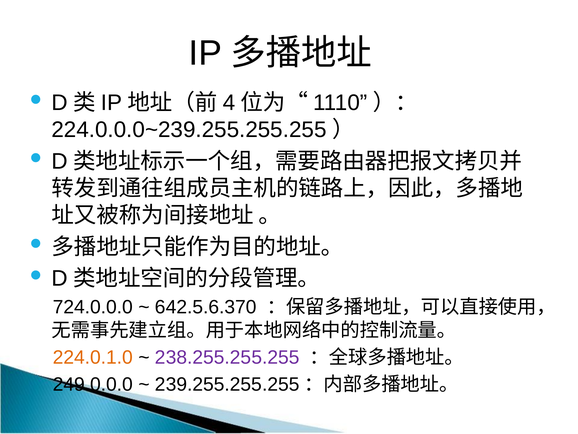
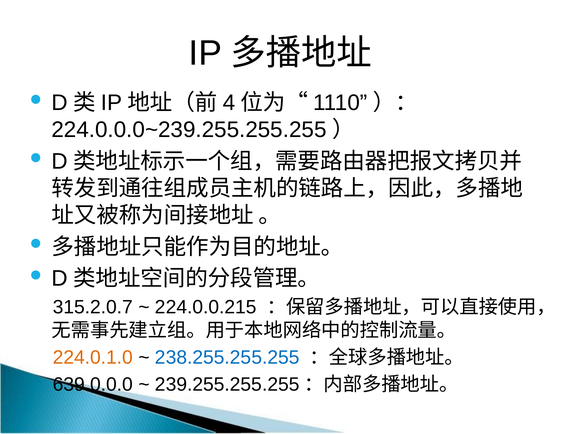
724.0.0.0: 724.0.0.0 -> 315.2.0.7 (93, 307)
642.5.6.370: 642.5.6.370 -> 224.0.0.215 (206, 307)
238.255.255.255 colour: purple -> blue (227, 357)
249.0.0.0: 249.0.0.0 -> 639.0.0.0 (93, 384)
